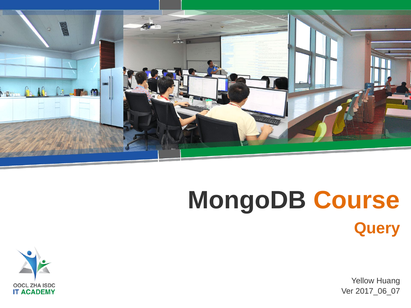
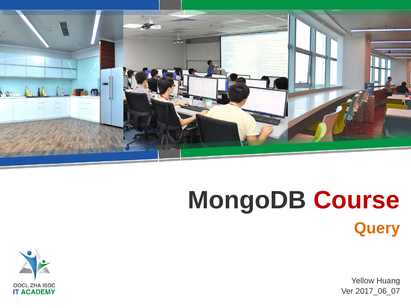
Course colour: orange -> red (357, 200)
